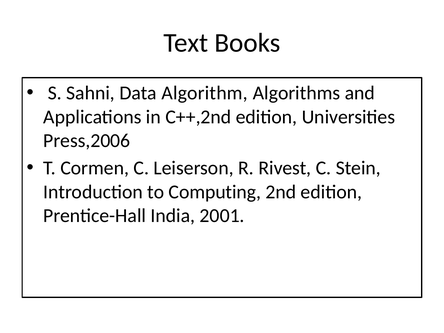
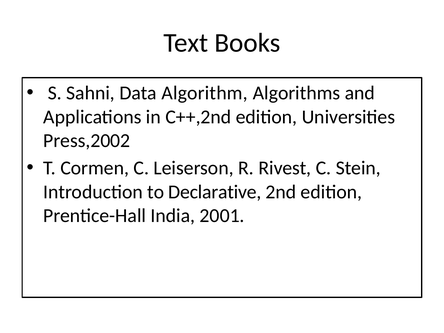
Press,2006: Press,2006 -> Press,2002 (87, 141)
Computing: Computing -> Declarative (215, 192)
